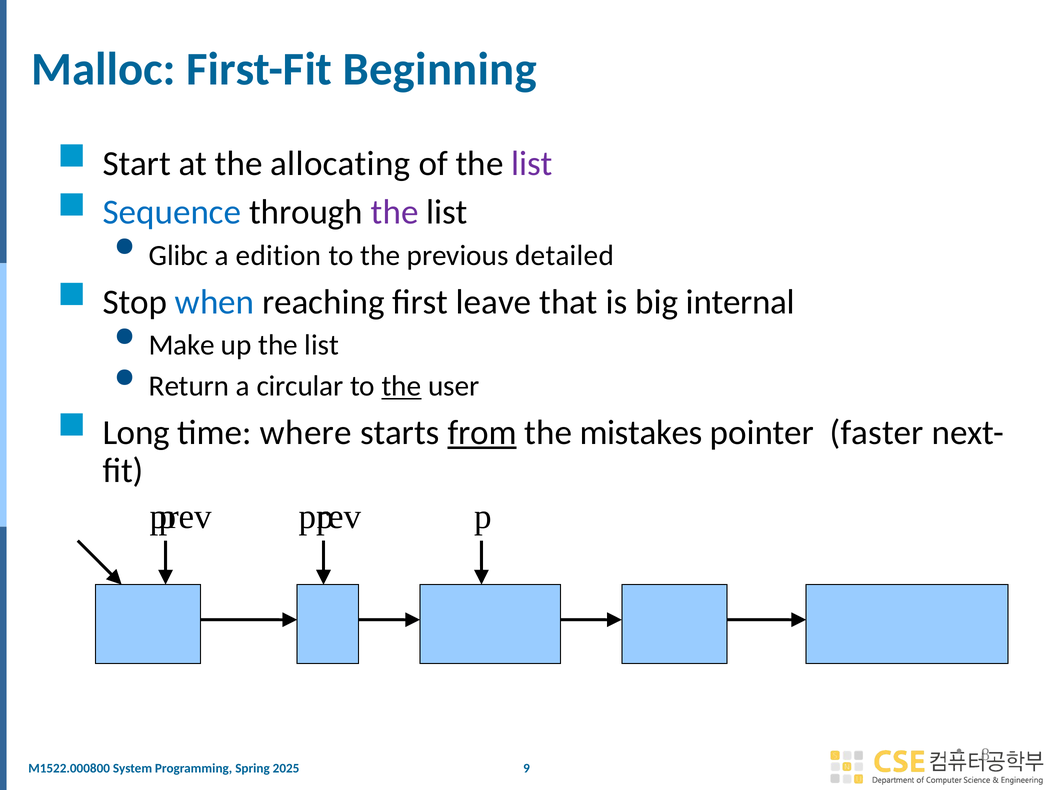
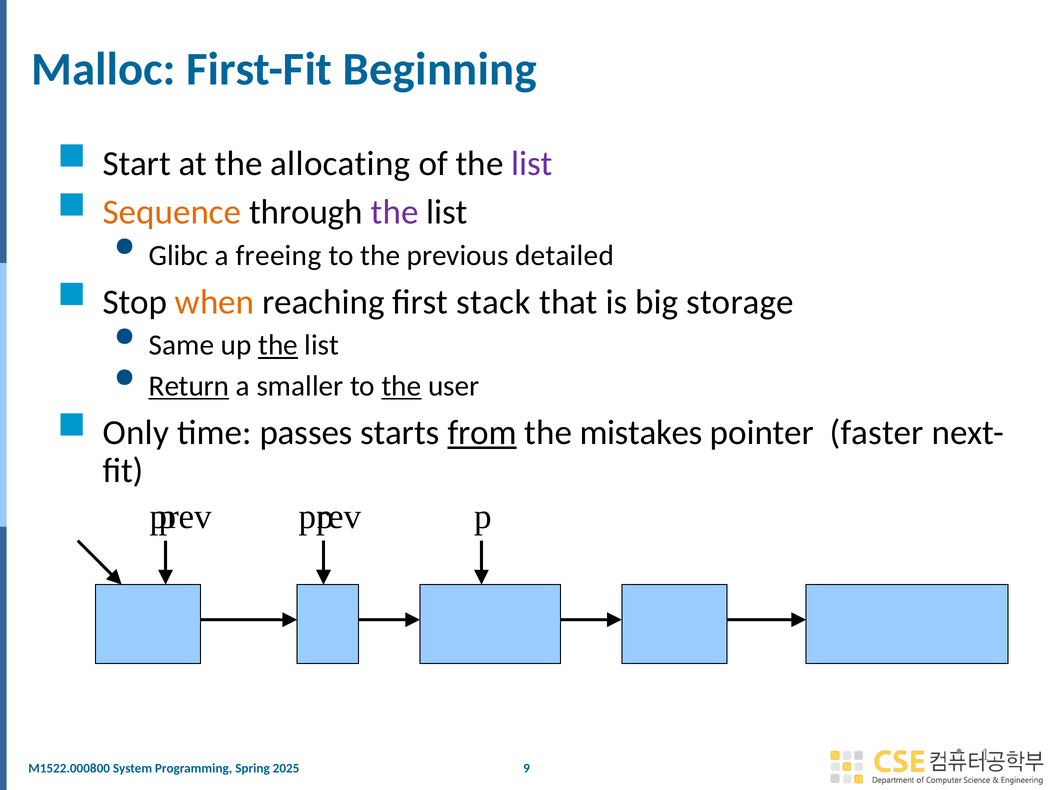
Sequence colour: blue -> orange (172, 212)
edition: edition -> freeing (278, 255)
when colour: blue -> orange (215, 302)
leave: leave -> stack (493, 302)
internal: internal -> storage (740, 302)
Make: Make -> Same (181, 345)
the underline: none -> present (278, 345)
Return underline: none -> present (189, 386)
circular: circular -> smaller (300, 386)
Long: Long -> Only (136, 433)
where: where -> passes (306, 433)
8: 8 -> 1 (985, 754)
